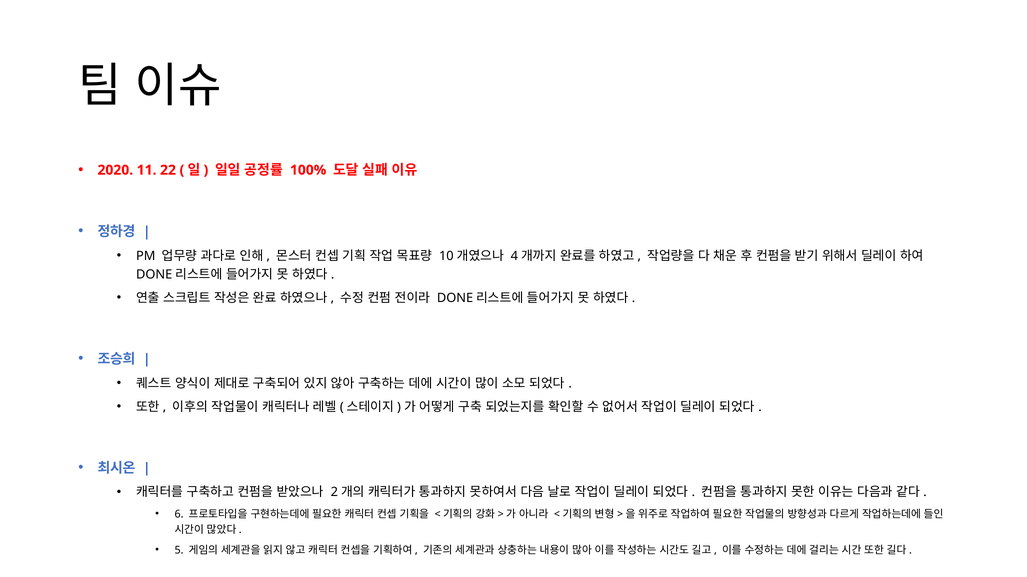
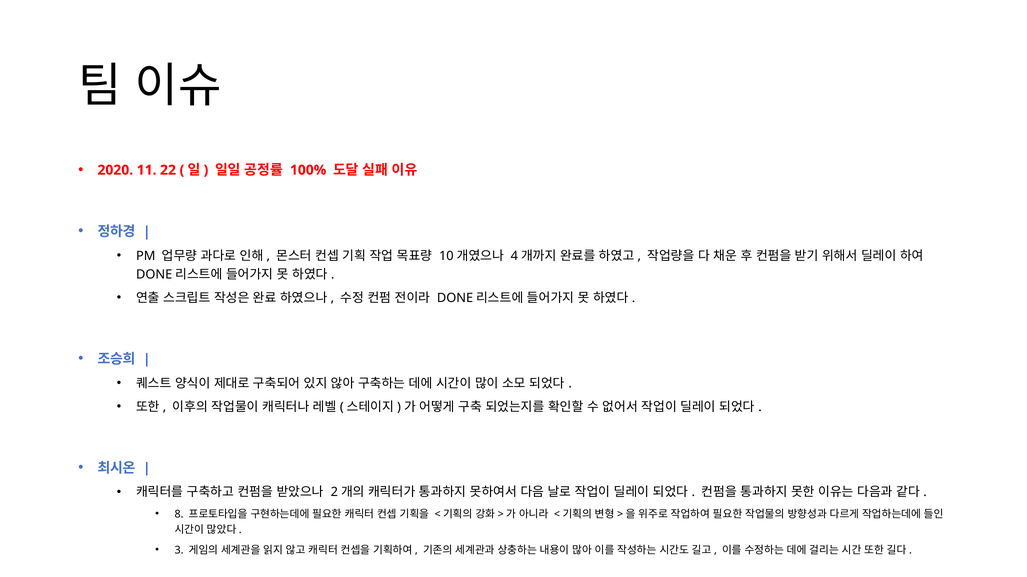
6: 6 -> 8 (179, 515)
5: 5 -> 3 (179, 551)
